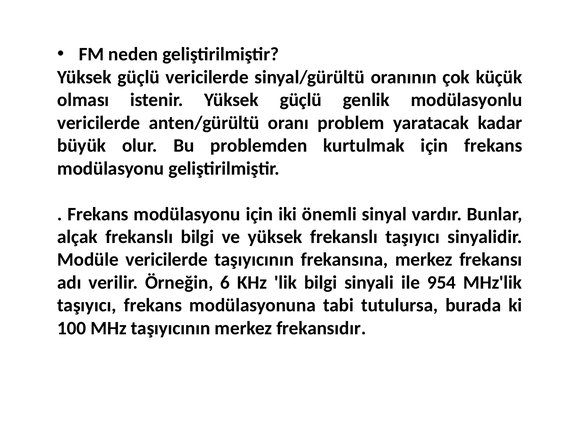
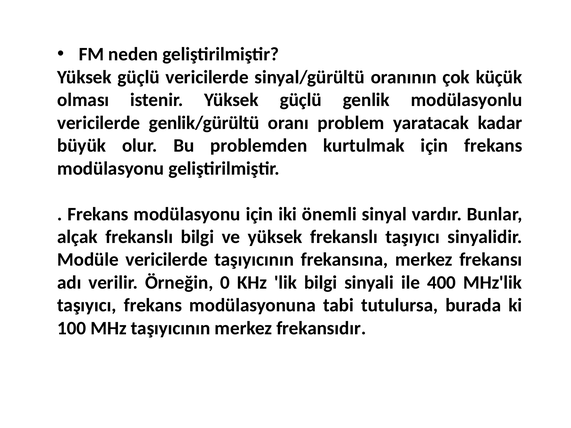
anten/gürültü: anten/gürültü -> genlik/gürültü (204, 123)
6: 6 -> 0 (225, 283)
954: 954 -> 400 (442, 283)
